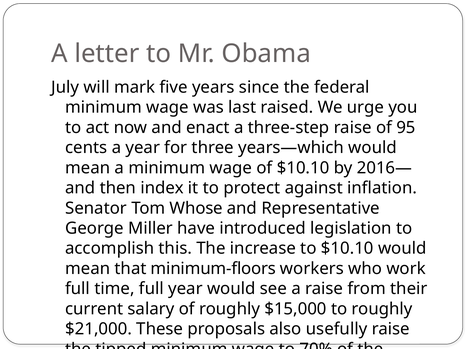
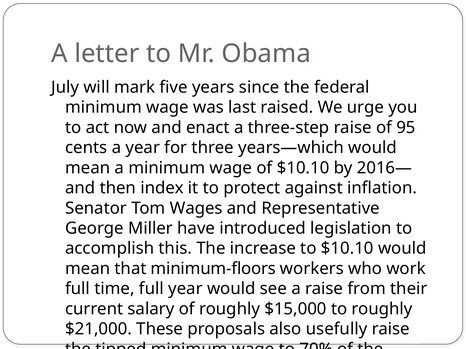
Whose: Whose -> Wages (196, 208)
